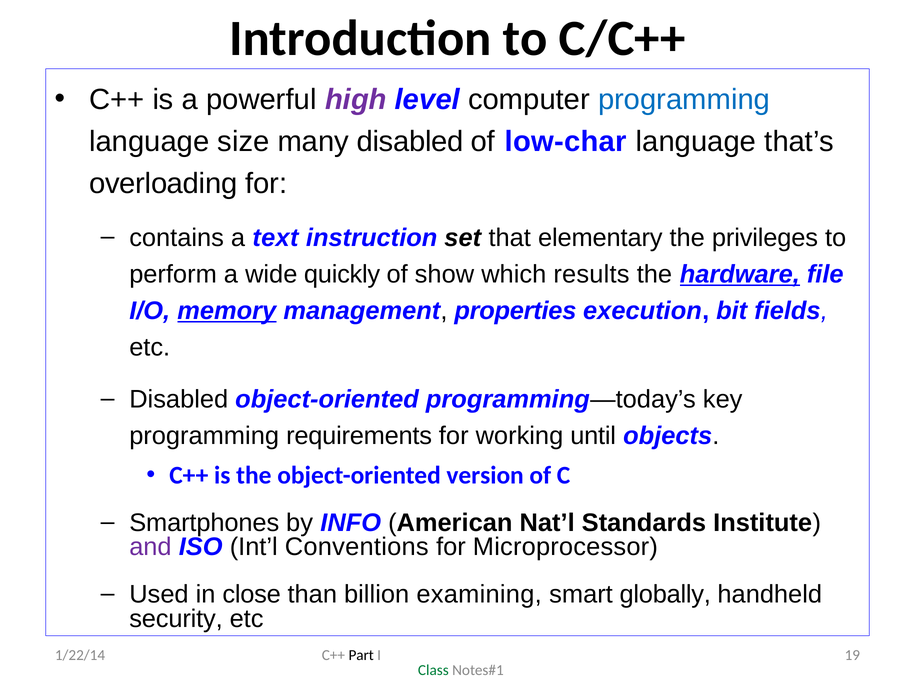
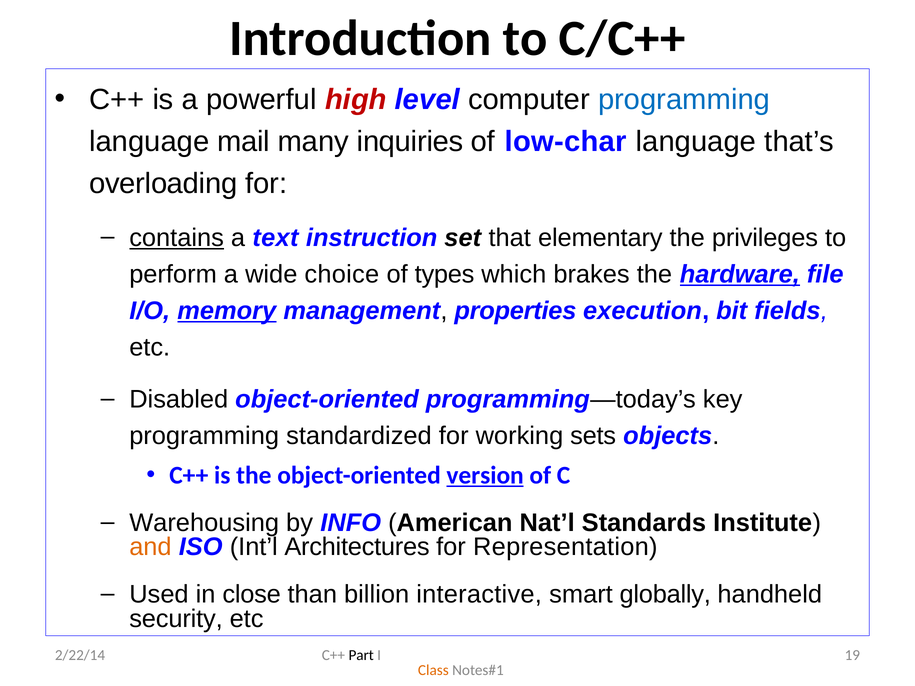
high colour: purple -> red (356, 100)
size: size -> mail (244, 142)
many disabled: disabled -> inquiries (410, 142)
contains underline: none -> present (177, 238)
quickly: quickly -> choice (342, 274)
show: show -> types (445, 274)
results: results -> brakes (592, 274)
requirements: requirements -> standardized (359, 436)
until: until -> sets (593, 436)
version underline: none -> present (485, 476)
Smartphones: Smartphones -> Warehousing (204, 523)
and colour: purple -> orange (150, 547)
Conventions: Conventions -> Architectures (357, 547)
Microprocessor: Microprocessor -> Representation (565, 547)
examining: examining -> interactive (479, 595)
1/22/14: 1/22/14 -> 2/22/14 (80, 655)
Class colour: green -> orange (433, 670)
